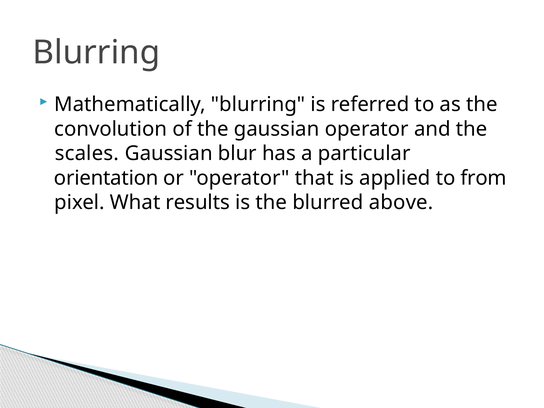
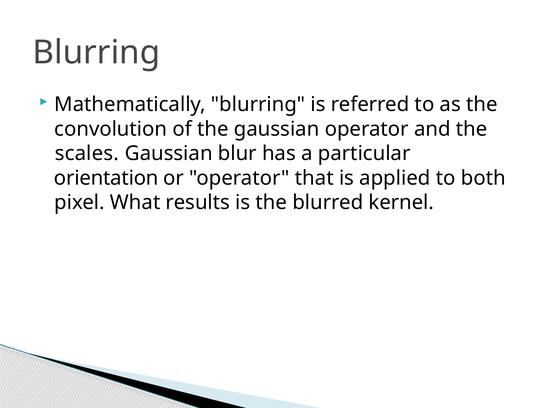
from: from -> both (483, 178)
above: above -> kernel (401, 202)
